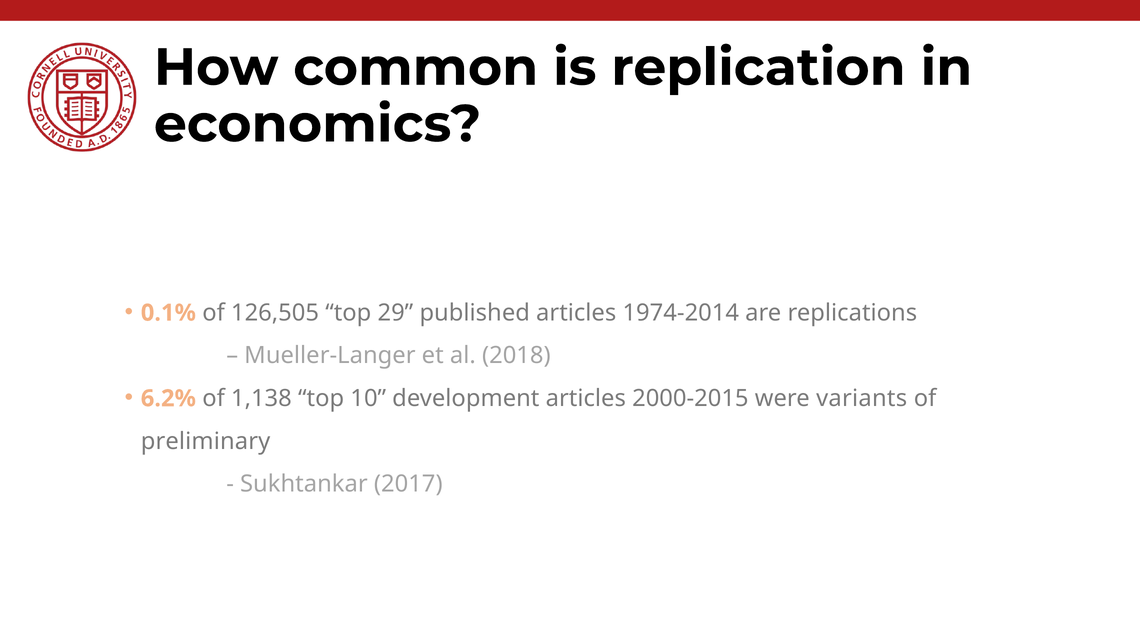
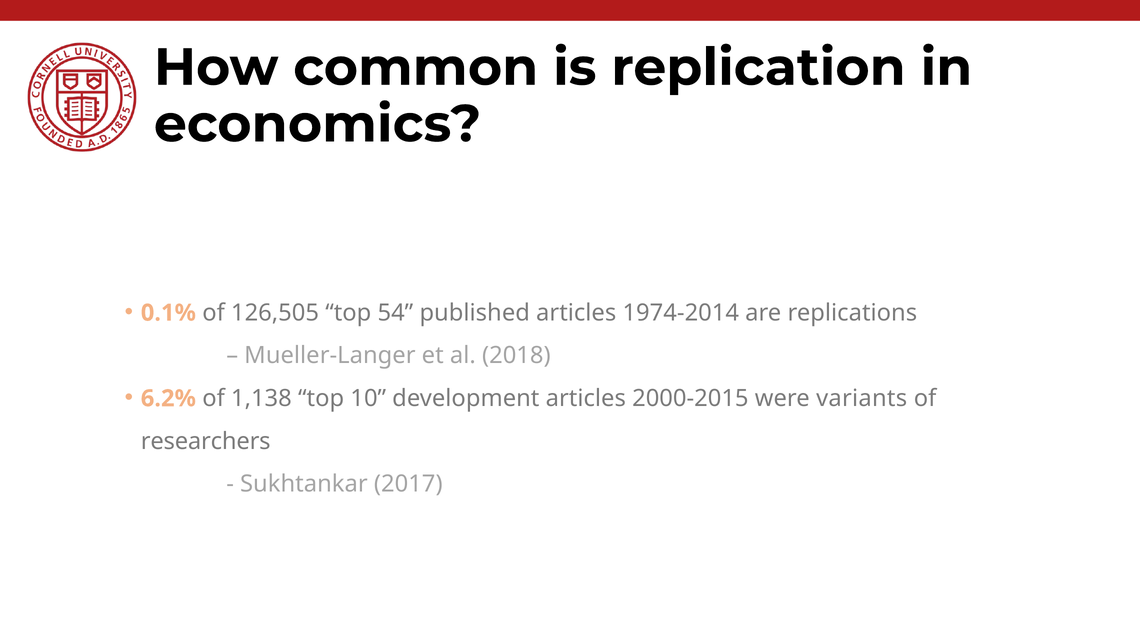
29: 29 -> 54 (395, 312)
preliminary: preliminary -> researchers (206, 441)
